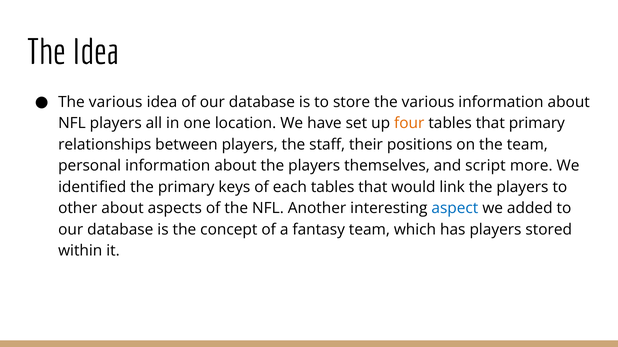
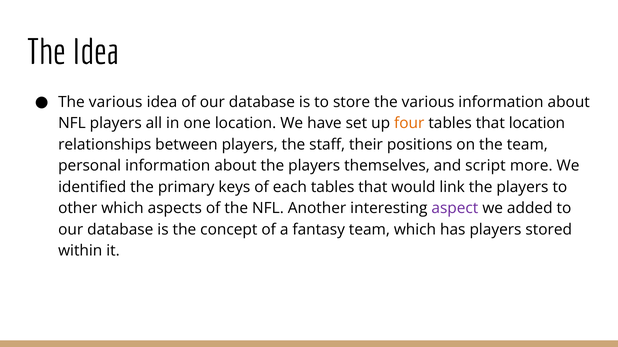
that primary: primary -> location (537, 123)
other about: about -> which (123, 209)
aspect colour: blue -> purple (455, 209)
